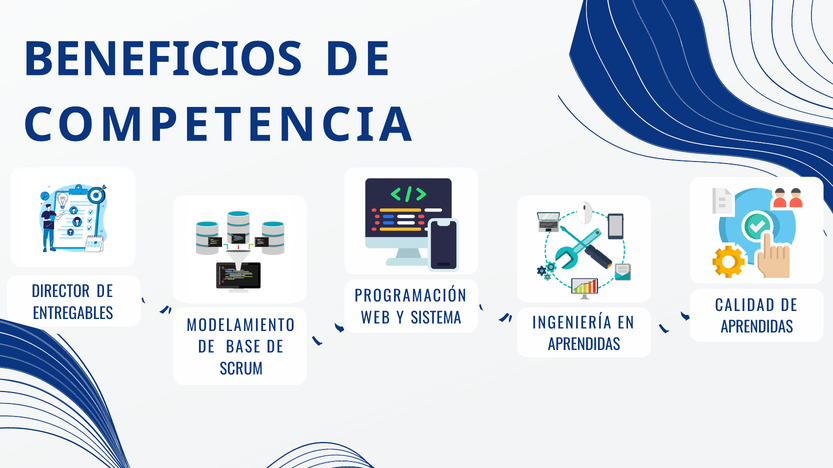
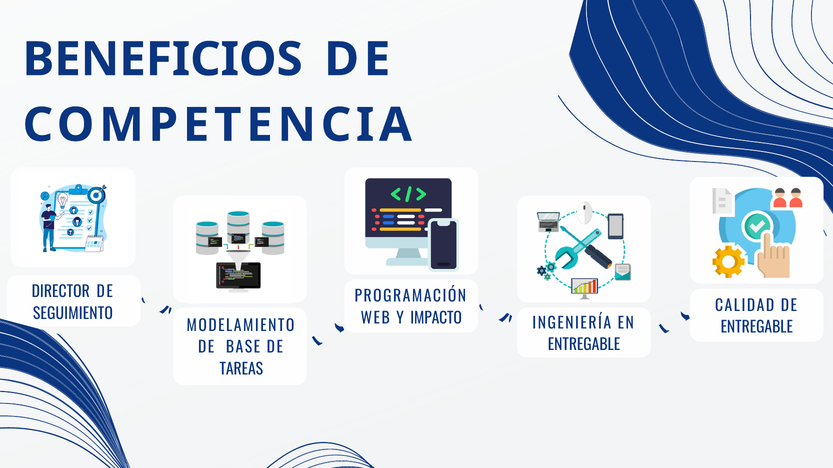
ENTREGABLES: ENTREGABLES -> SEGUIMIENTO (73, 314)
SISTEMA: SISTEMA -> IMPACTO (436, 319)
APRENDIDAS: APRENDIDAS -> ENTREGABLE (757, 328)
APRENDIDAS: APRENDIDAS -> ENTREGABLE (584, 345)
SCRUM: SCRUM -> TAREAS (241, 370)
